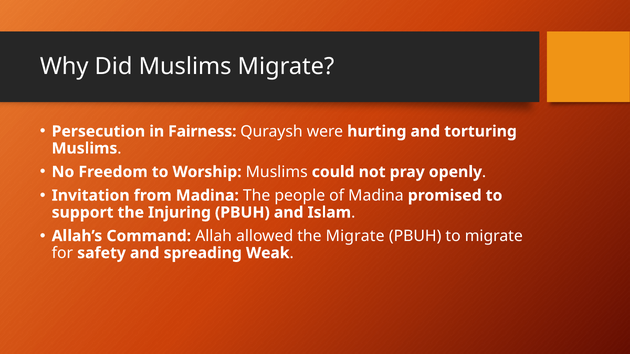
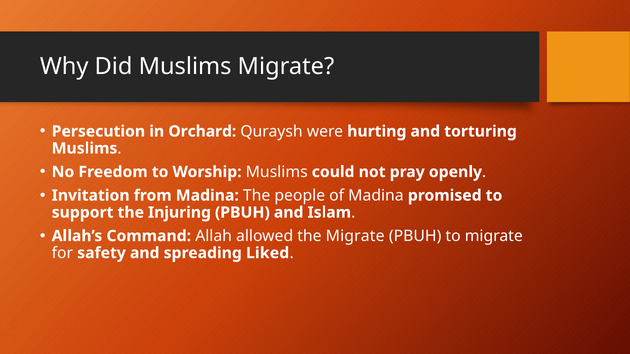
Fairness: Fairness -> Orchard (202, 132)
Weak: Weak -> Liked (268, 253)
